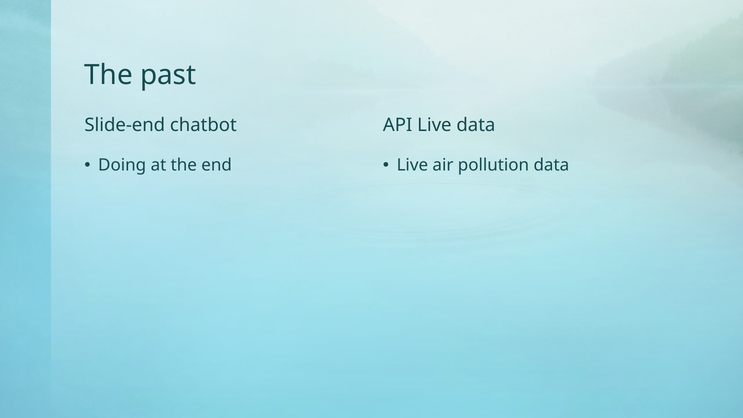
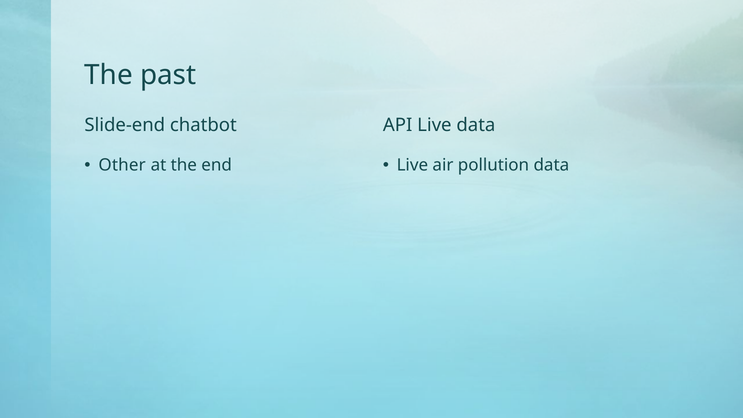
Doing: Doing -> Other (122, 165)
